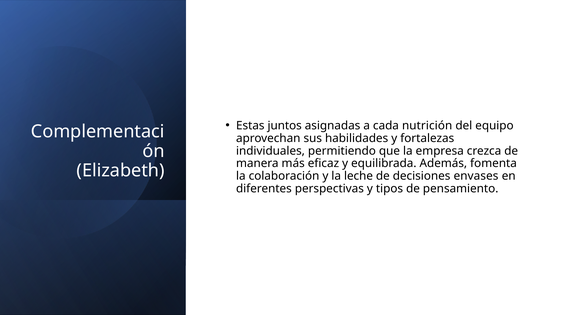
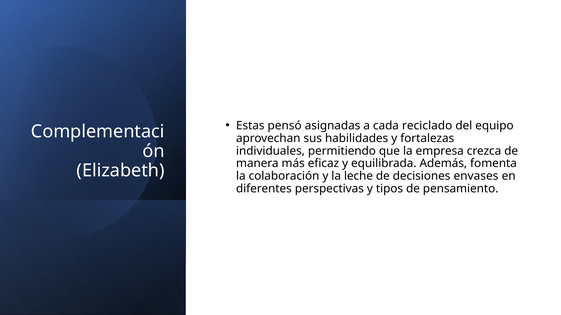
juntos: juntos -> pensó (285, 126)
nutrición: nutrición -> reciclado (427, 126)
